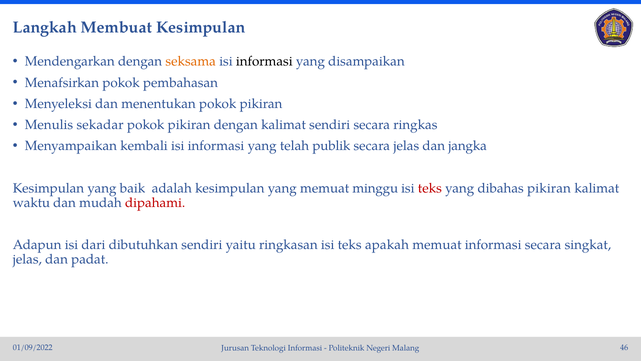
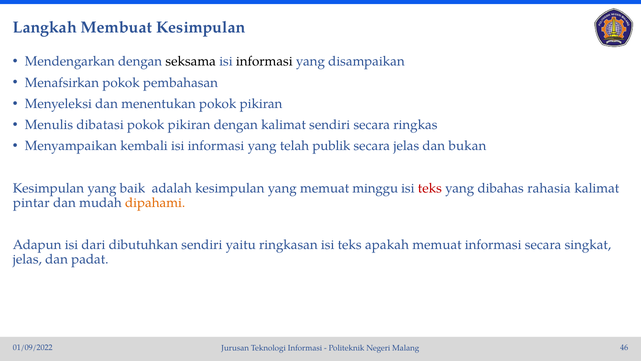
seksama colour: orange -> black (191, 61)
sekadar: sekadar -> dibatasi (100, 125)
jangka: jangka -> bukan (467, 146)
dibahas pikiran: pikiran -> rahasia (549, 188)
waktu: waktu -> pintar (31, 203)
dipahami colour: red -> orange (155, 203)
